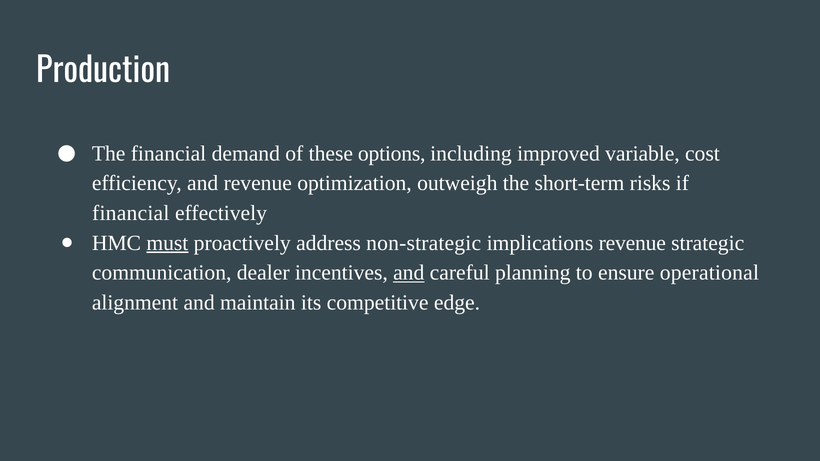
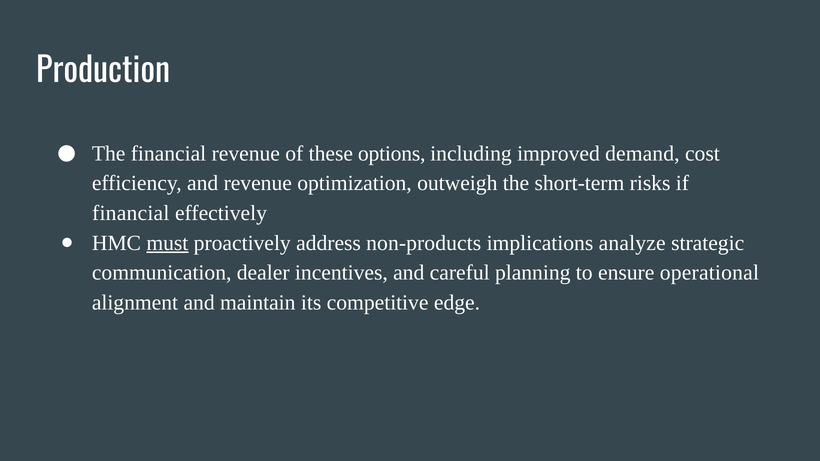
financial demand: demand -> revenue (246, 154)
variable: variable -> demand (642, 154)
non-strategic: non-strategic -> non-products (424, 243)
implications revenue: revenue -> analyze (632, 243)
and underline: present -> none (409, 273)
